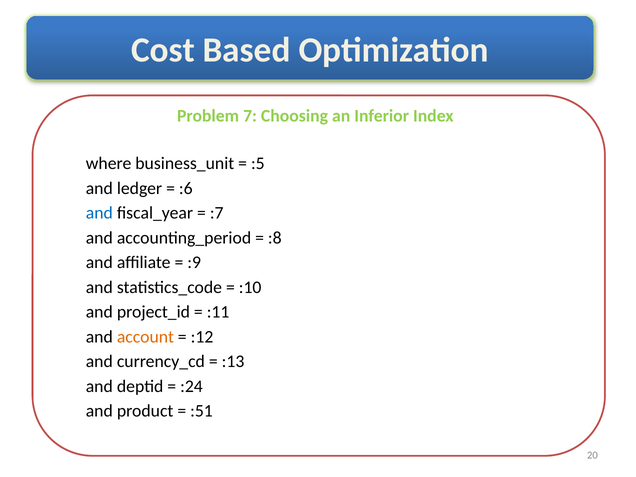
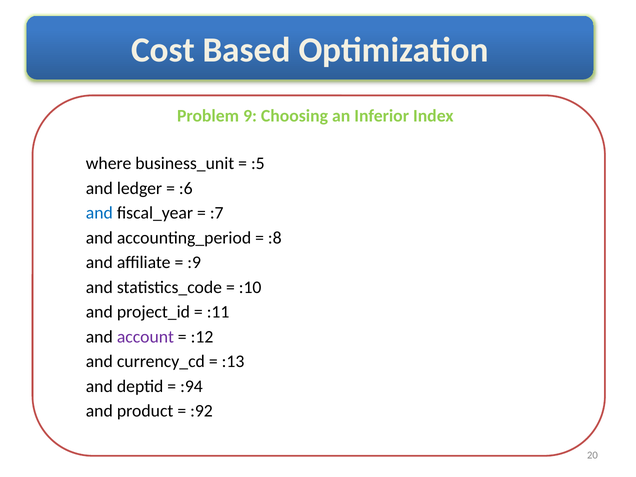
7: 7 -> 9 (250, 116)
account colour: orange -> purple (145, 337)
:24: :24 -> :94 (191, 386)
:51: :51 -> :92 (202, 411)
